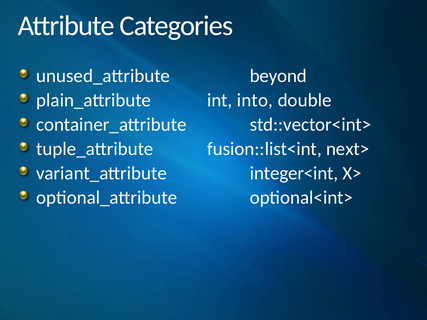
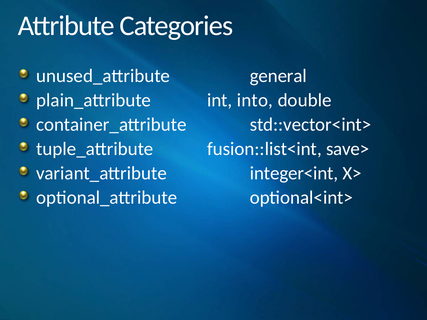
beyond: beyond -> general (278, 76)
next>: next> -> save> (348, 149)
